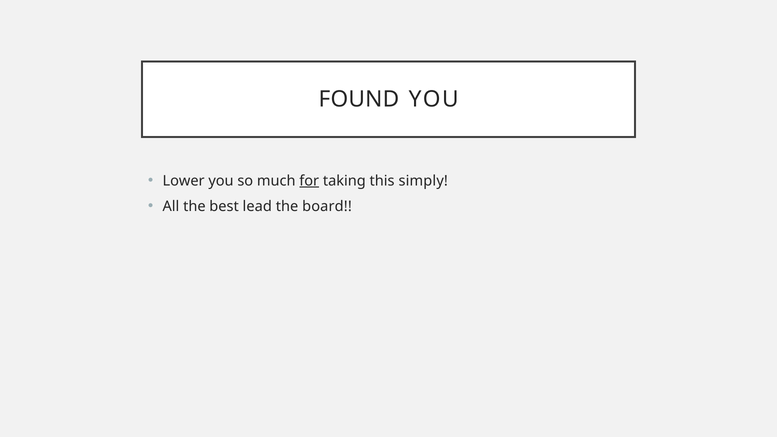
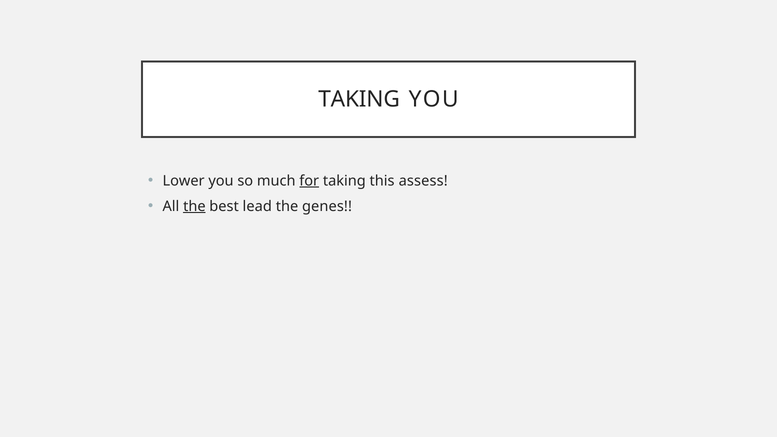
FOUND: FOUND -> TAKING (359, 99)
simply: simply -> assess (423, 181)
the underline: none -> present (194, 206)
board: board -> genes (327, 206)
